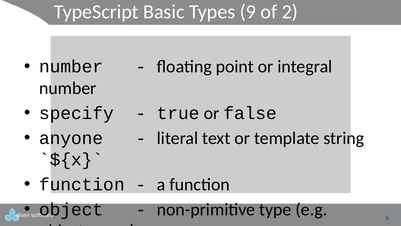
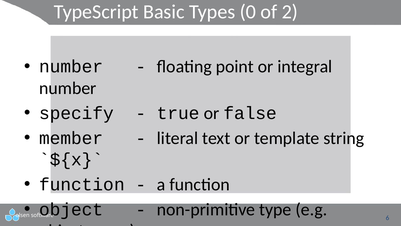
9: 9 -> 0 (248, 12)
anyone: anyone -> member (71, 138)
